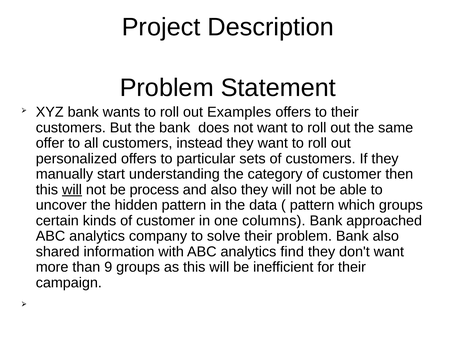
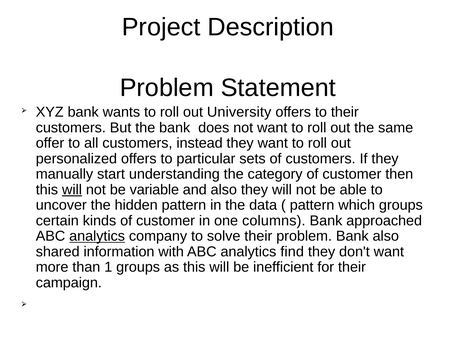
Examples: Examples -> University (239, 112)
process: process -> variable (154, 190)
analytics underline: none -> present (97, 236)
9: 9 -> 1 (108, 267)
